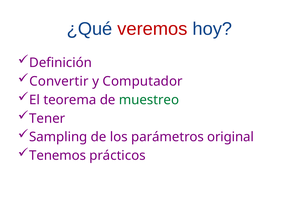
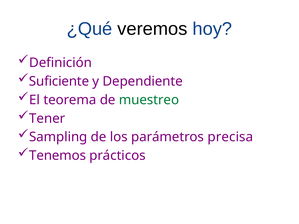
veremos colour: red -> black (152, 29)
Convertir: Convertir -> Suficiente (59, 81)
Computador: Computador -> Dependiente (143, 81)
original: original -> precisa (230, 137)
